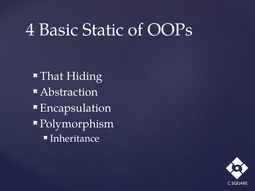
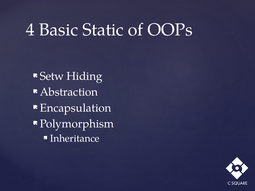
That: That -> Setw (52, 76)
